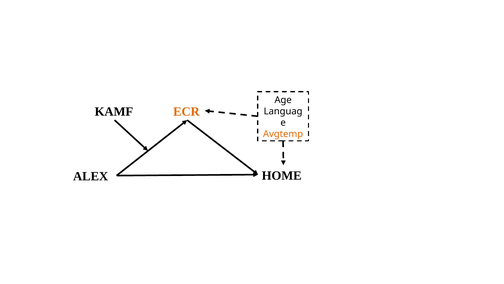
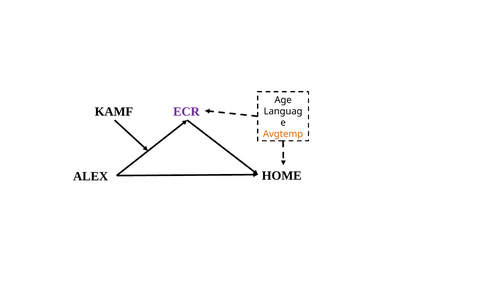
ECR colour: orange -> purple (186, 111)
